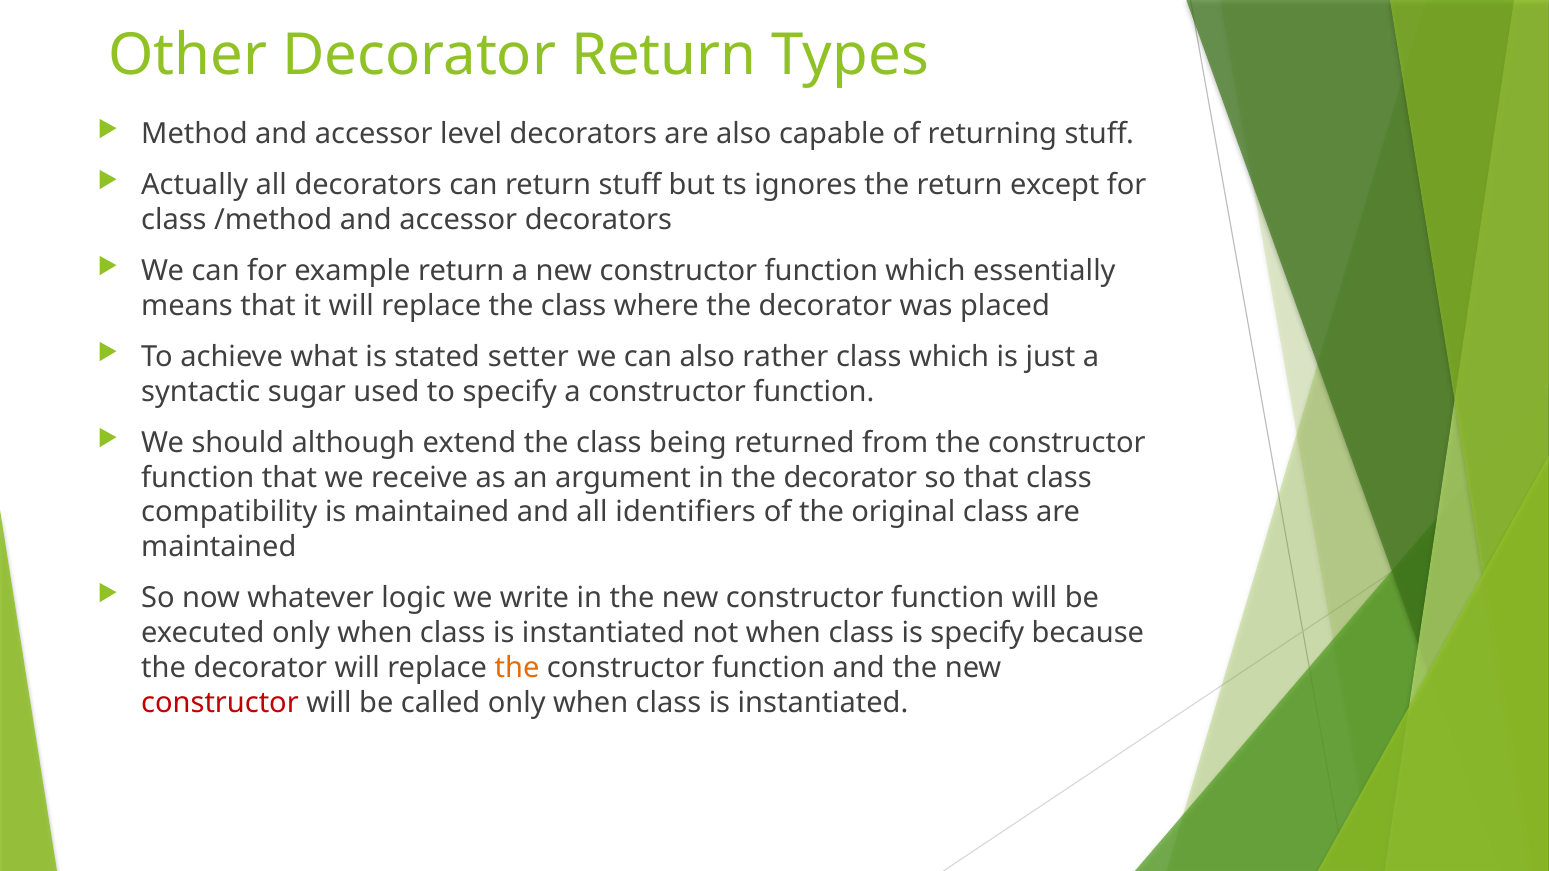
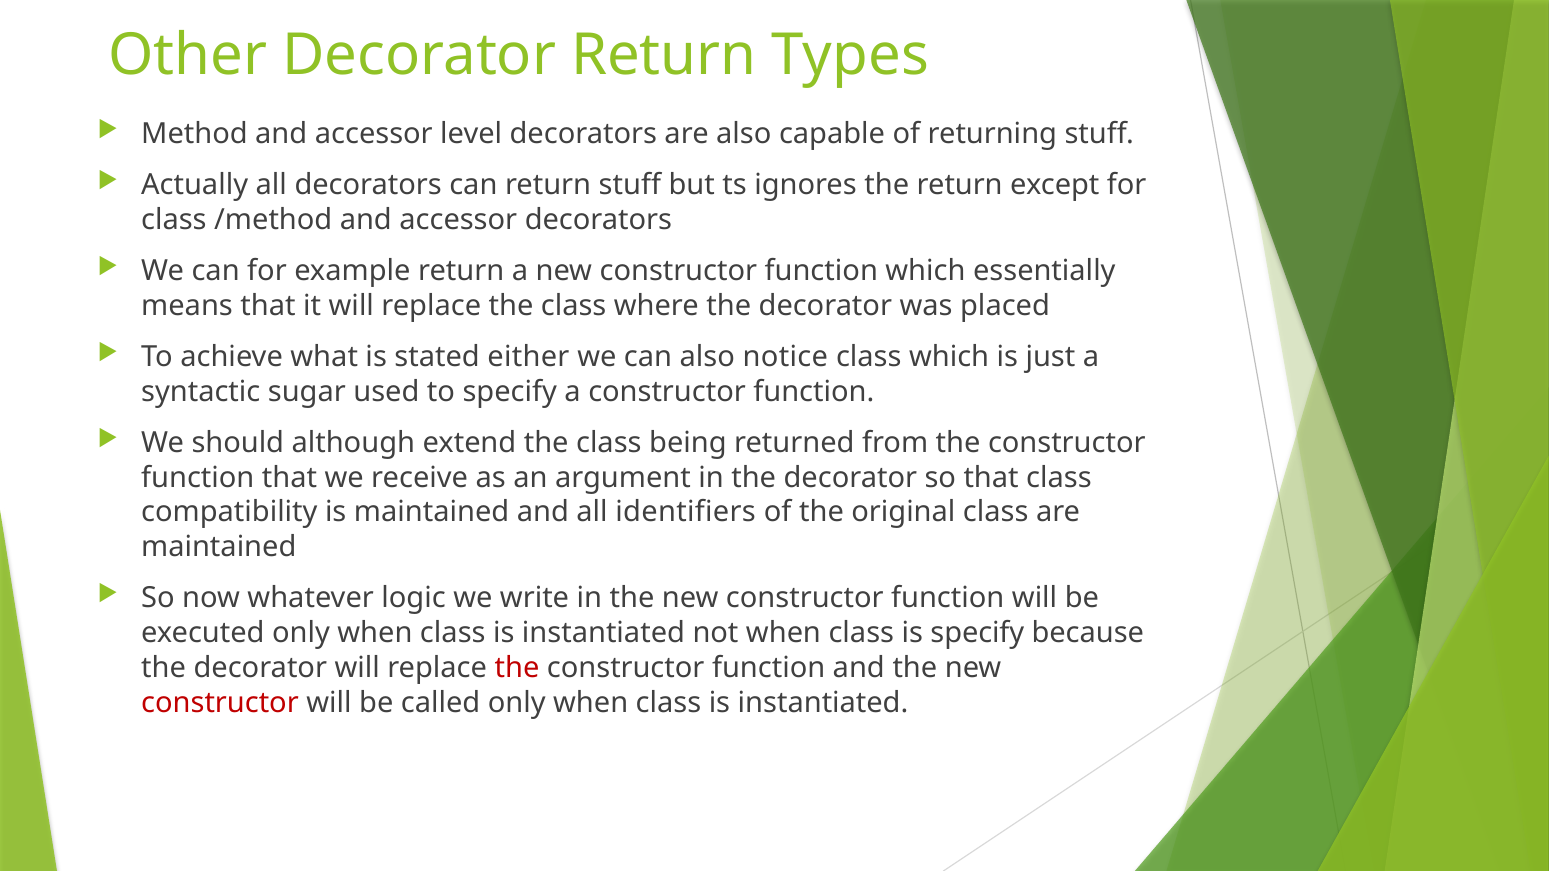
setter: setter -> either (528, 357)
rather: rather -> notice (785, 357)
the colour: orange -> red (517, 668)
